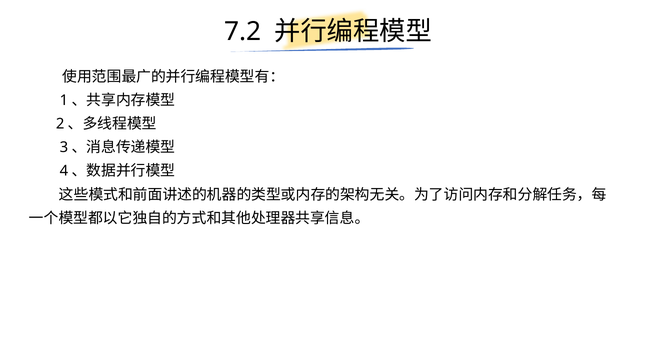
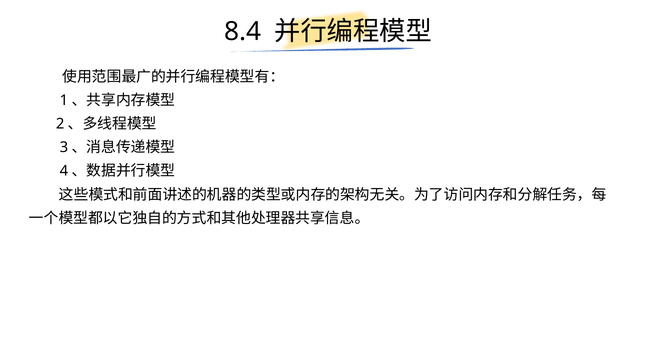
7.2: 7.2 -> 8.4 (243, 31)
